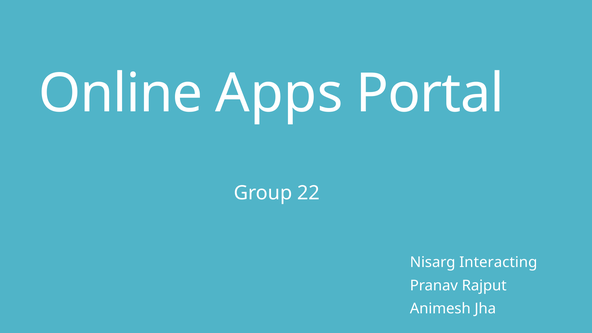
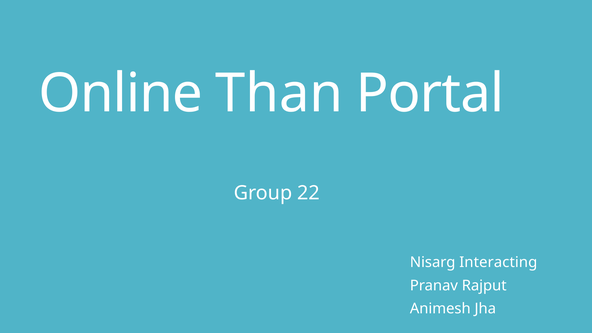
Apps: Apps -> Than (279, 93)
